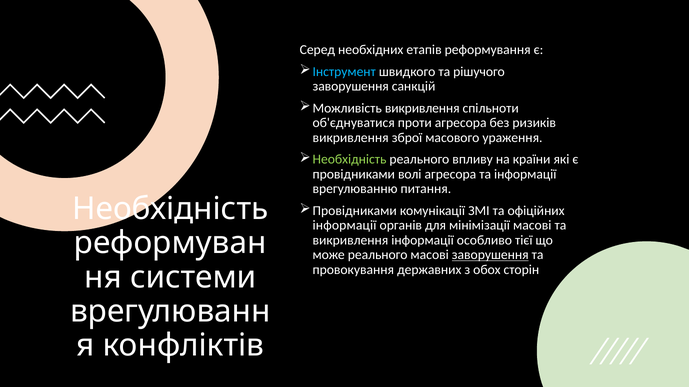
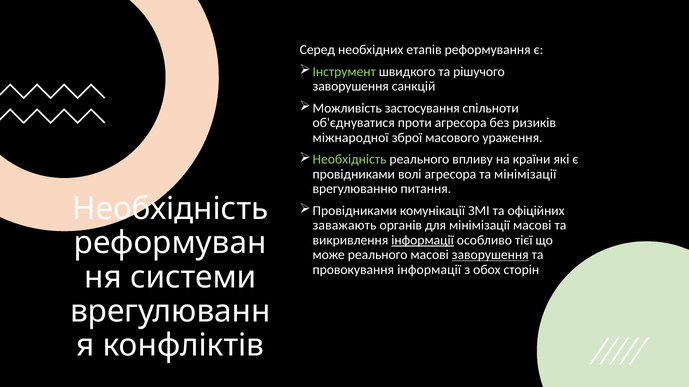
Інструмент colour: light blue -> light green (344, 72)
Можливість викривлення: викривлення -> застосування (422, 108)
викривлення: викривлення -> міжнародної (351, 138)
та інформації: інформації -> мінімізації (525, 174)
інформації: інформації -> заважають (345, 226)
інформації underline: none -> present (423, 241)
провокування державних: державних -> інформації (429, 270)
